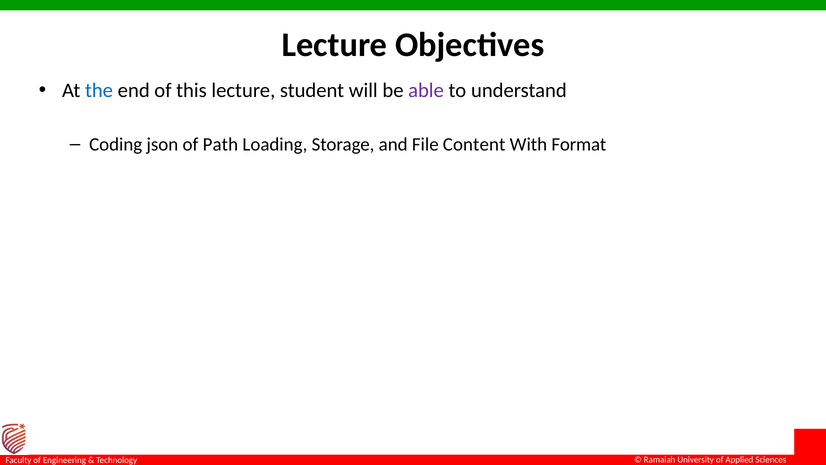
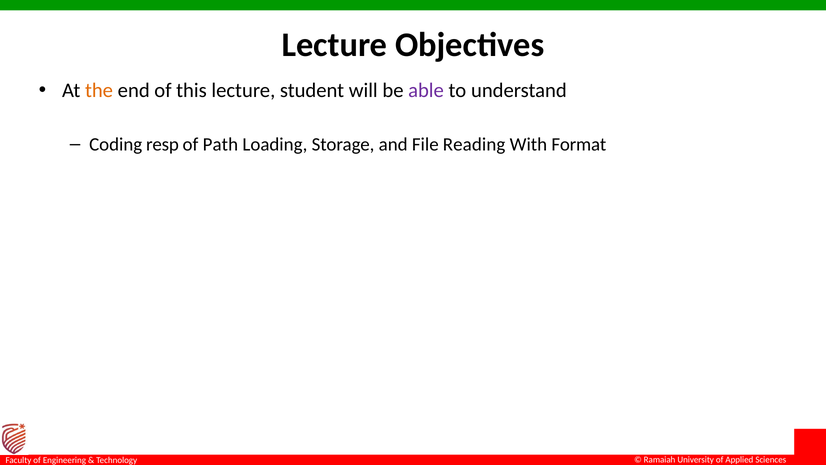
the colour: blue -> orange (99, 91)
json: json -> resp (162, 144)
Content: Content -> Reading (474, 144)
